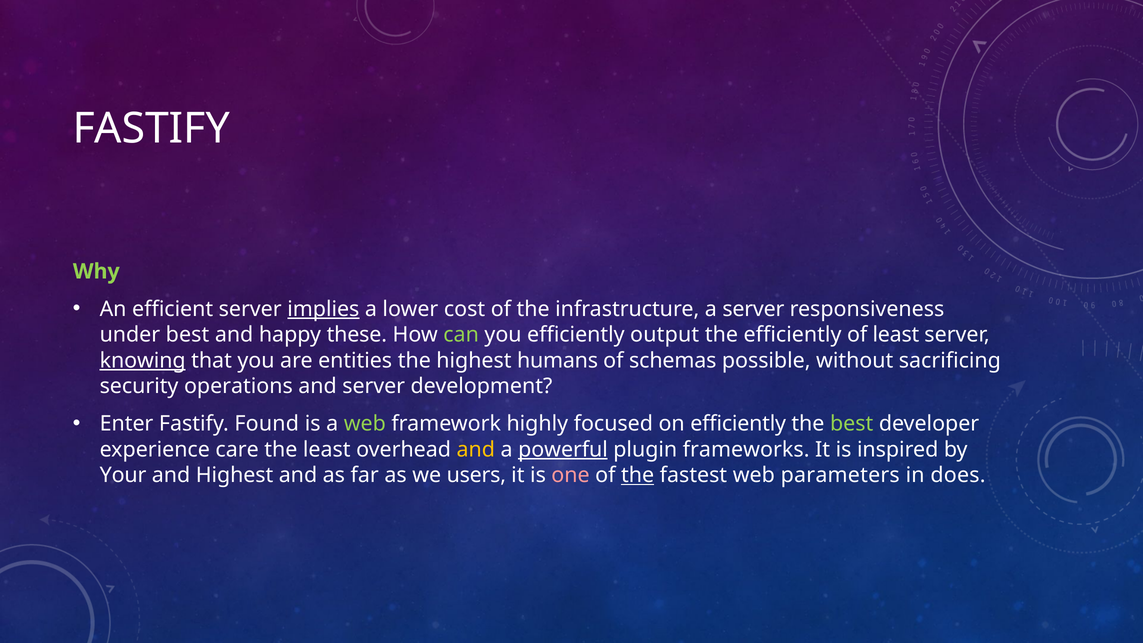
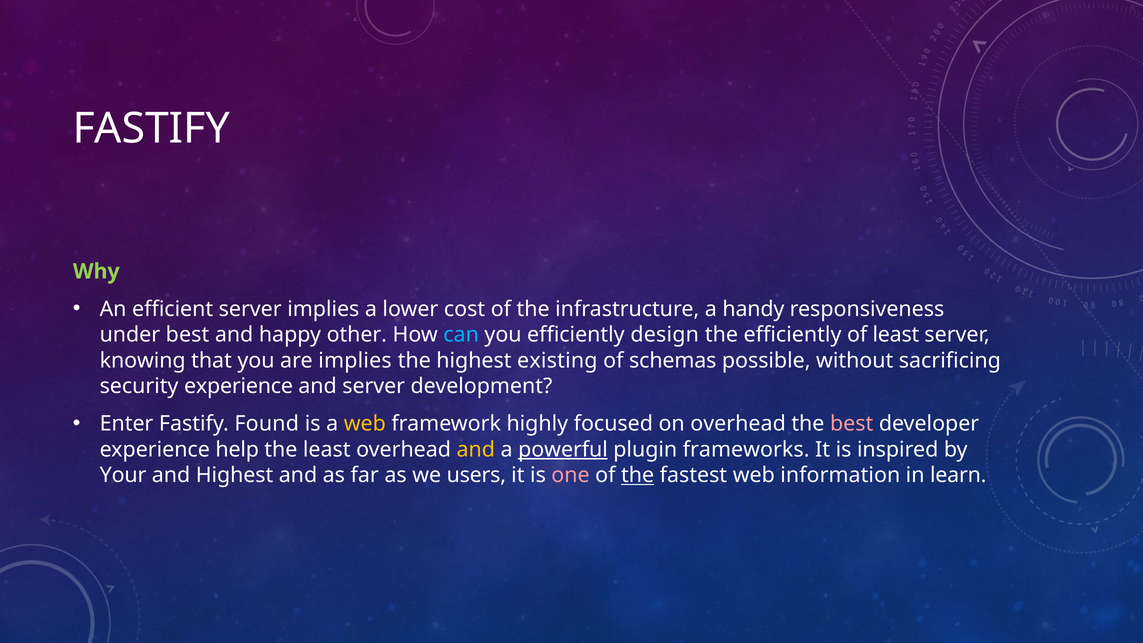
implies underline: present -> none (323, 309)
a server: server -> handy (753, 309)
these: these -> other (357, 335)
can colour: light green -> light blue (461, 335)
output: output -> design (665, 335)
knowing underline: present -> none (143, 360)
are entities: entities -> implies (355, 360)
humans: humans -> existing (557, 360)
security operations: operations -> experience (239, 386)
web colour: light green -> yellow (365, 424)
on efficiently: efficiently -> overhead (738, 424)
best colour: light green -> pink (852, 424)
care: care -> help (237, 450)
parameters: parameters -> information (840, 475)
does: does -> learn (958, 475)
